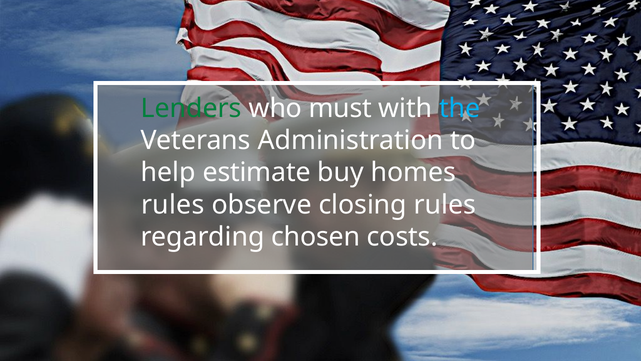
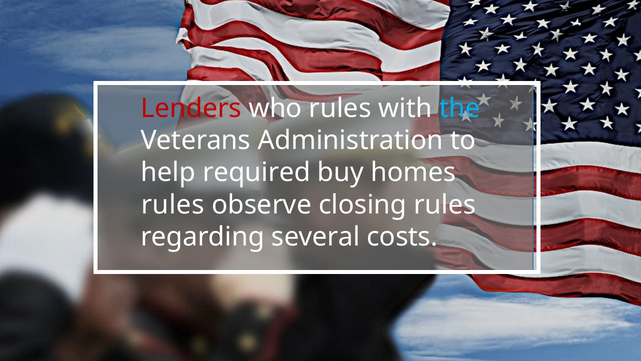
Lenders colour: green -> red (191, 108)
who must: must -> rules (340, 108)
estimate: estimate -> required (257, 172)
chosen: chosen -> several (316, 237)
